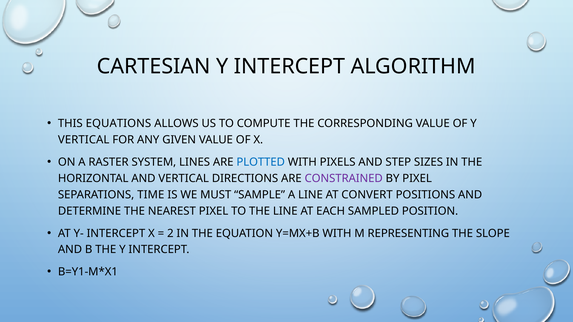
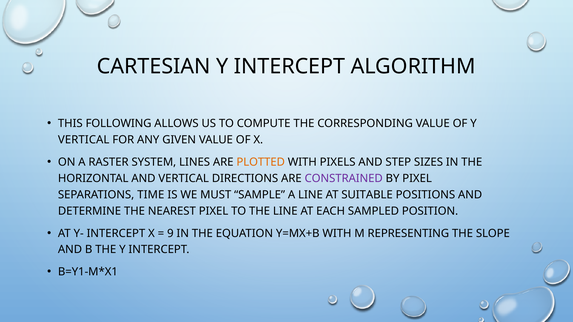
EQUATIONS: EQUATIONS -> FOLLOWING (119, 124)
PLOTTED colour: blue -> orange (261, 162)
CONVERT: CONVERT -> SUITABLE (367, 195)
2: 2 -> 9 (170, 233)
